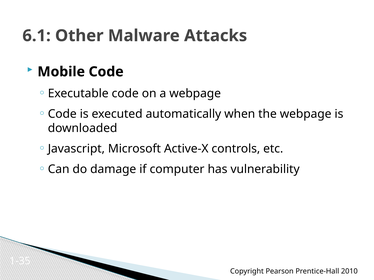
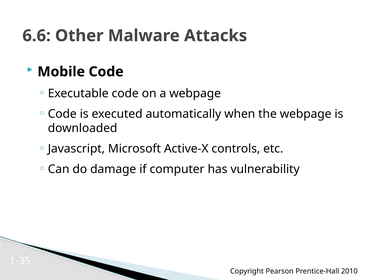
6.1: 6.1 -> 6.6 (37, 36)
